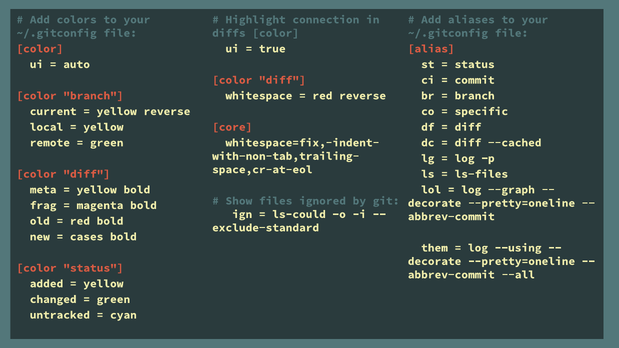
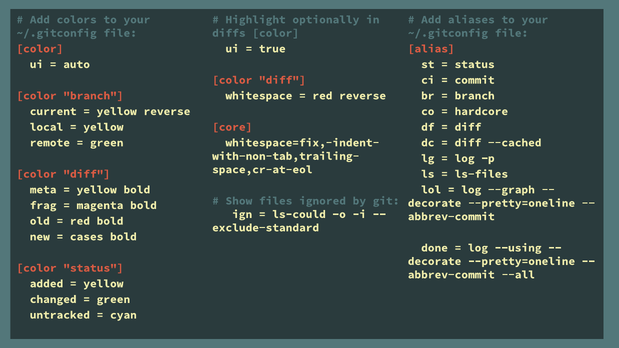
connection: connection -> optionally (326, 20)
specific: specific -> hardcore (481, 111)
them: them -> done (435, 248)
